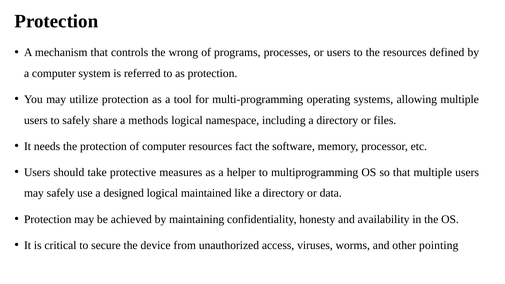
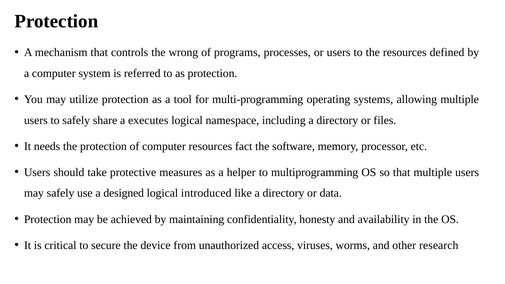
methods: methods -> executes (148, 120)
maintained: maintained -> introduced (206, 193)
pointing: pointing -> research (439, 245)
